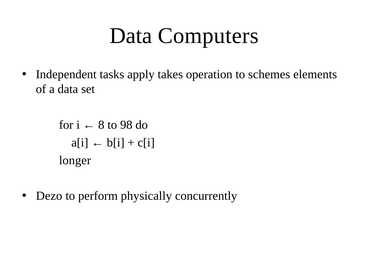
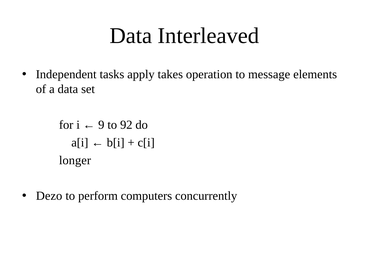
Computers: Computers -> Interleaved (208, 36)
schemes: schemes -> message (269, 75)
8: 8 -> 9 (101, 125)
98: 98 -> 92 (126, 125)
physically: physically -> computers (146, 196)
